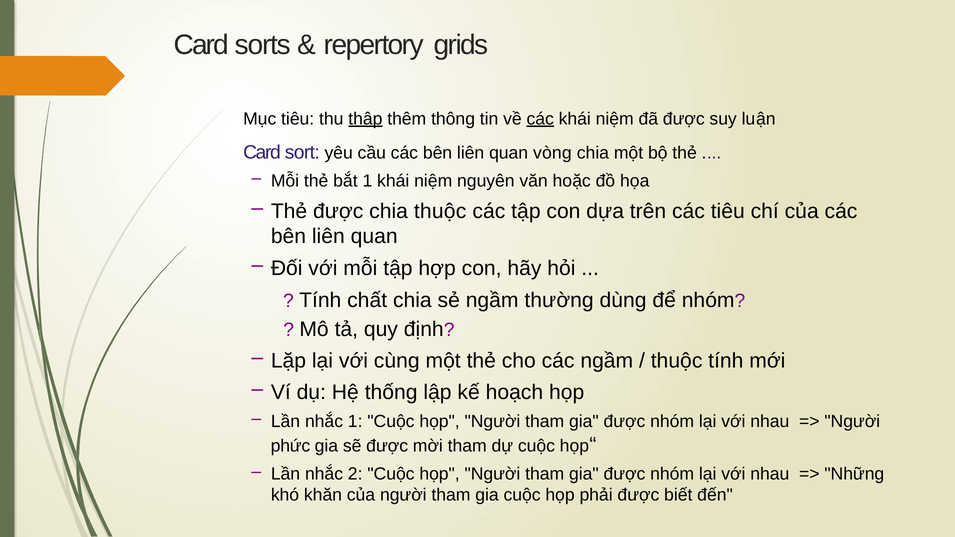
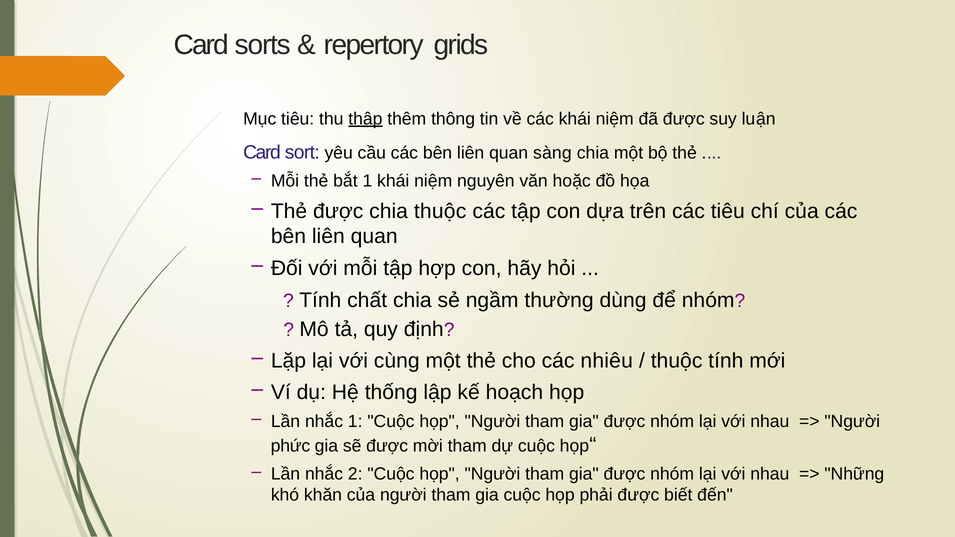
các underline: present -> none (540, 119)
vòng: vòng -> sàng (552, 153)
các ngầm: ngầm -> nhiêu (607, 361)
